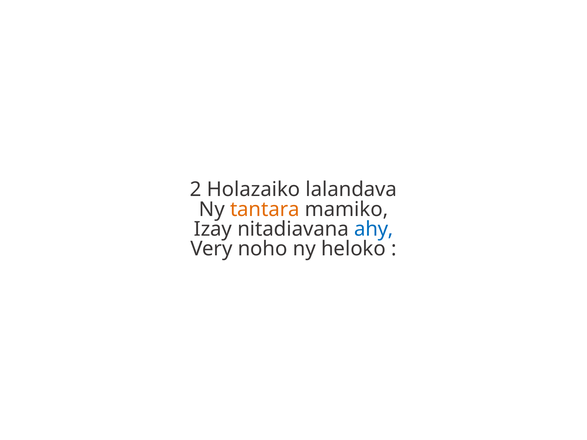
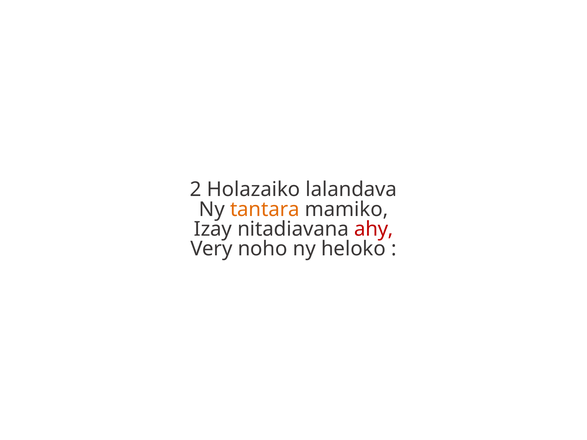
ahy colour: blue -> red (374, 229)
